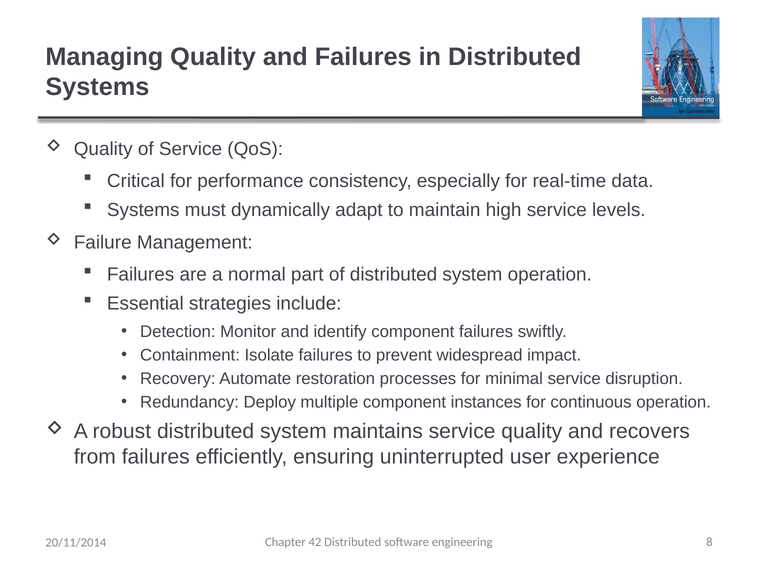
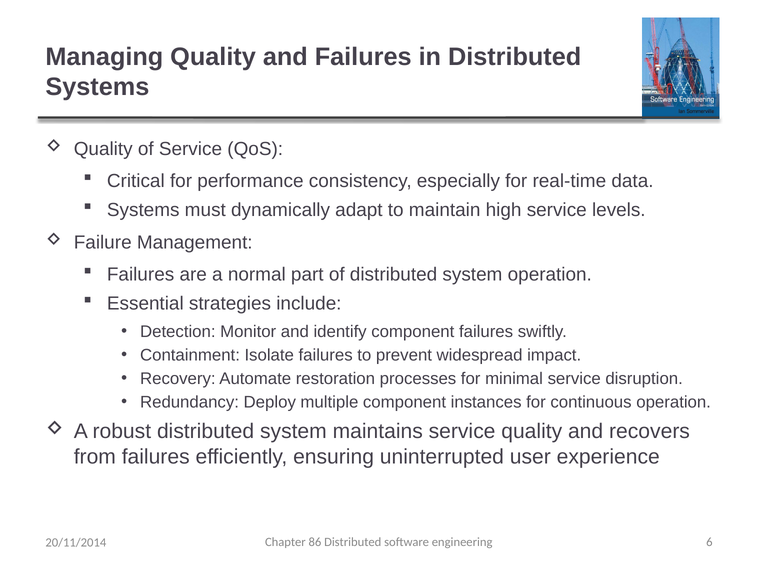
42: 42 -> 86 (315, 543)
8: 8 -> 6 (709, 543)
